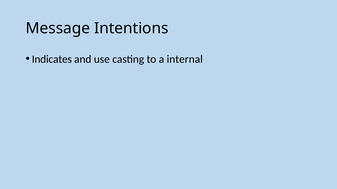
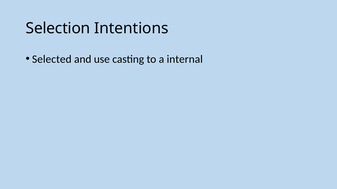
Message: Message -> Selection (58, 28)
Indicates: Indicates -> Selected (52, 59)
